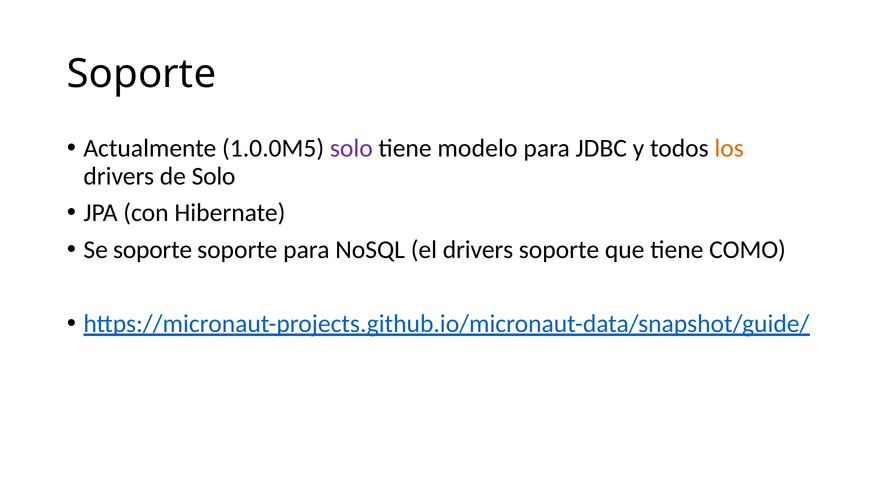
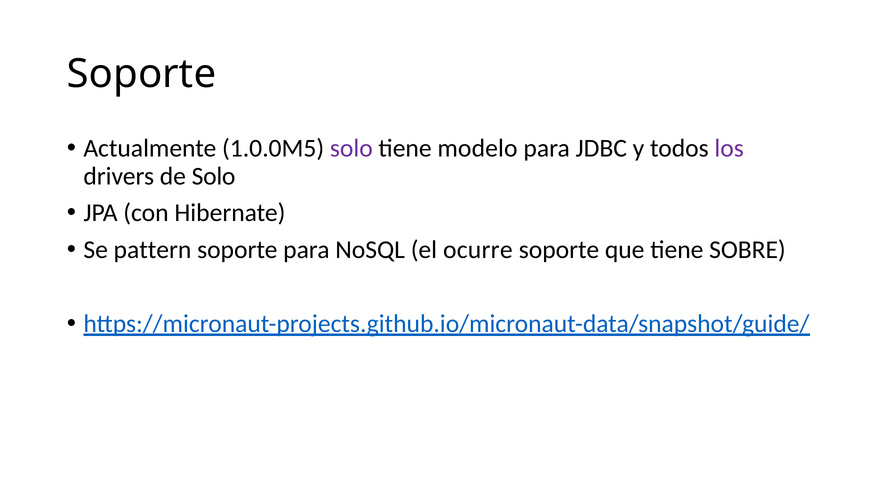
los colour: orange -> purple (729, 148)
Se soporte: soporte -> pattern (152, 250)
el drivers: drivers -> ocurre (478, 250)
COMO: COMO -> SOBRE (747, 250)
